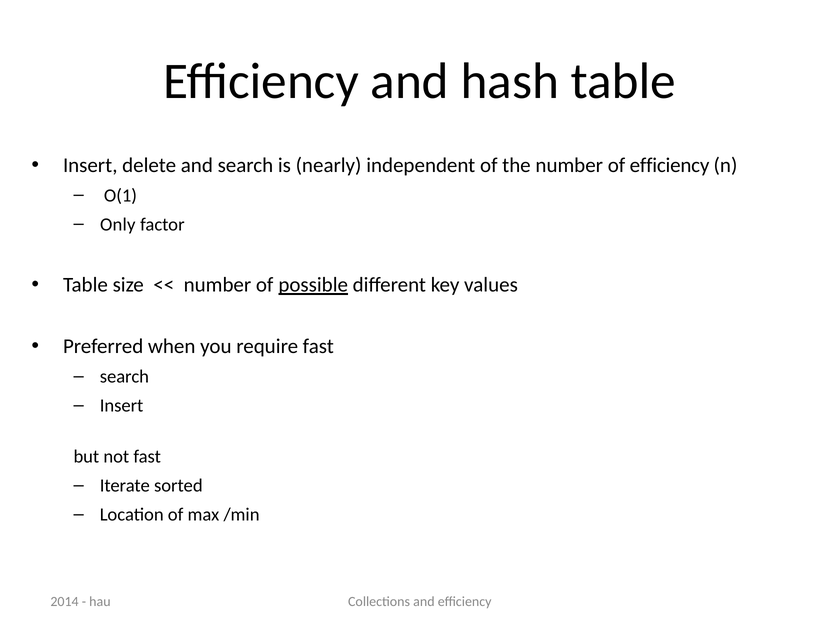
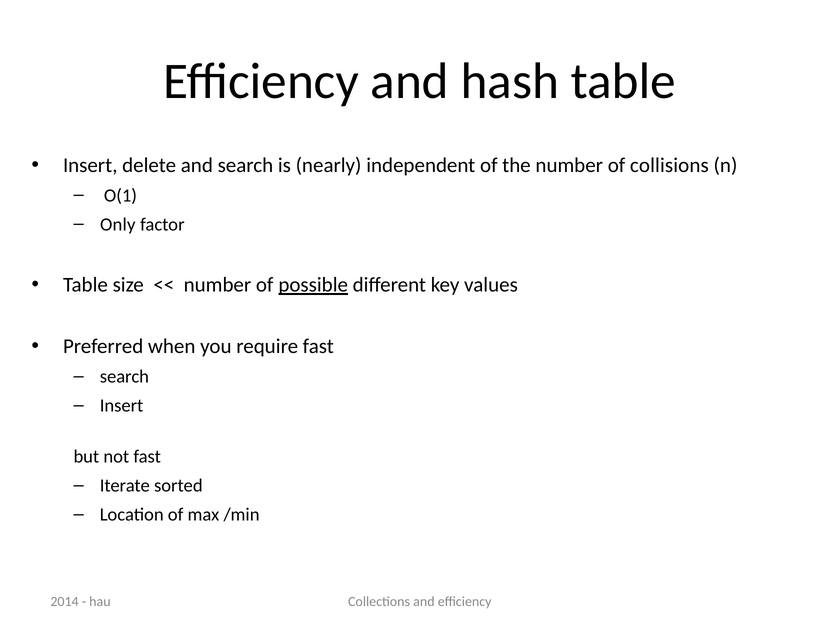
of efficiency: efficiency -> collisions (669, 165)
